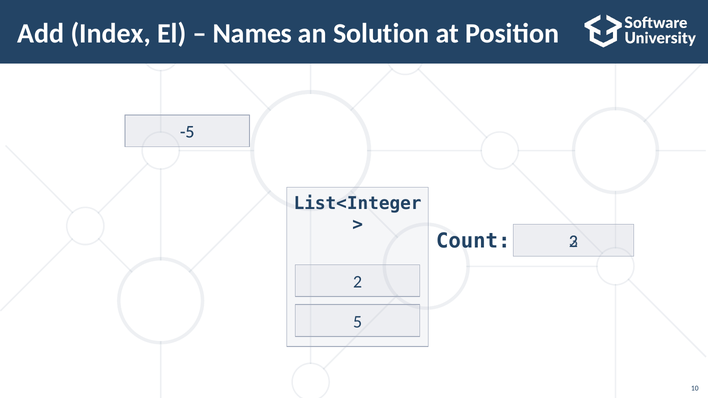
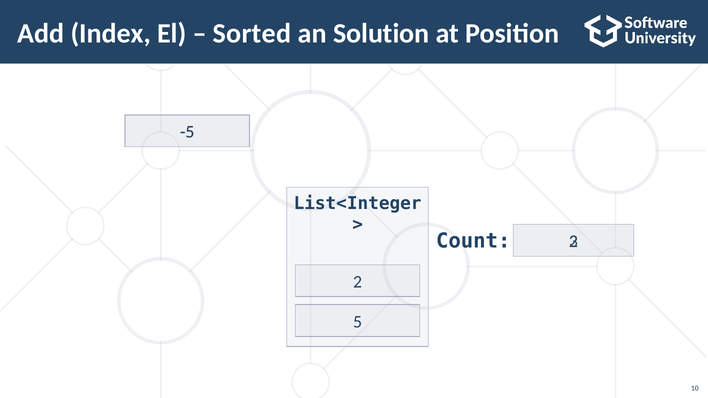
Names: Names -> Sorted (252, 33)
